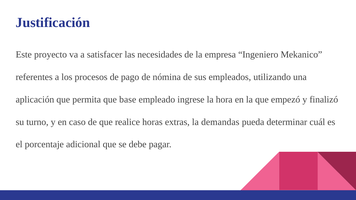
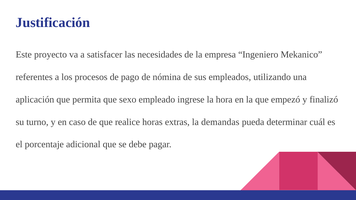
base: base -> sexo (128, 100)
